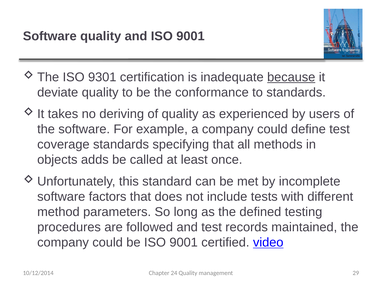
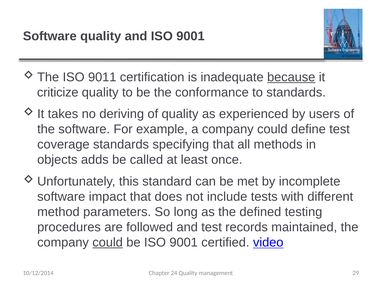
9301: 9301 -> 9011 (102, 77)
deviate: deviate -> criticize (58, 93)
factors: factors -> impact (108, 197)
could underline: none -> present (108, 243)
